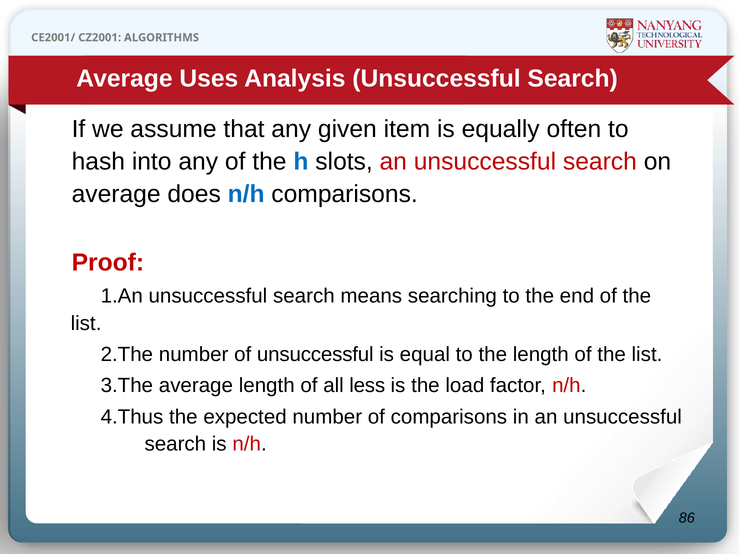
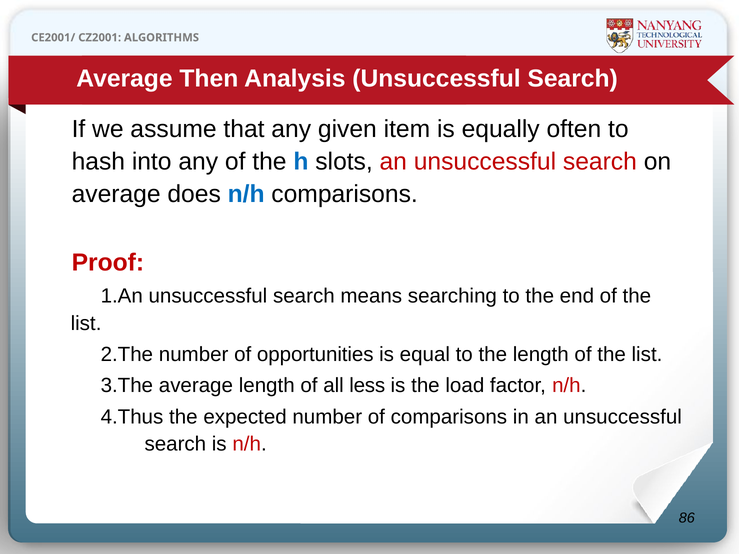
Uses: Uses -> Then (209, 79)
of unsuccessful: unsuccessful -> opportunities (315, 355)
